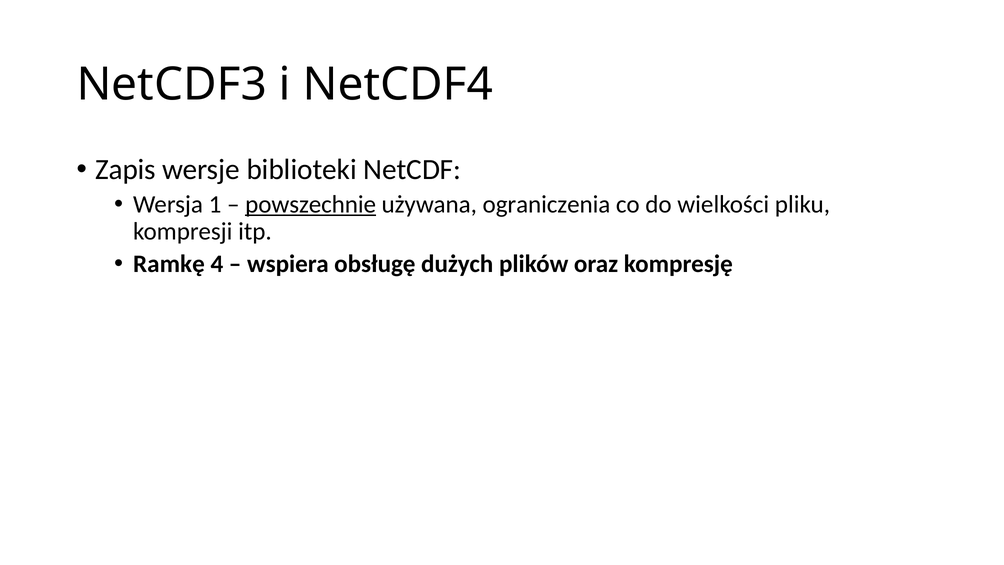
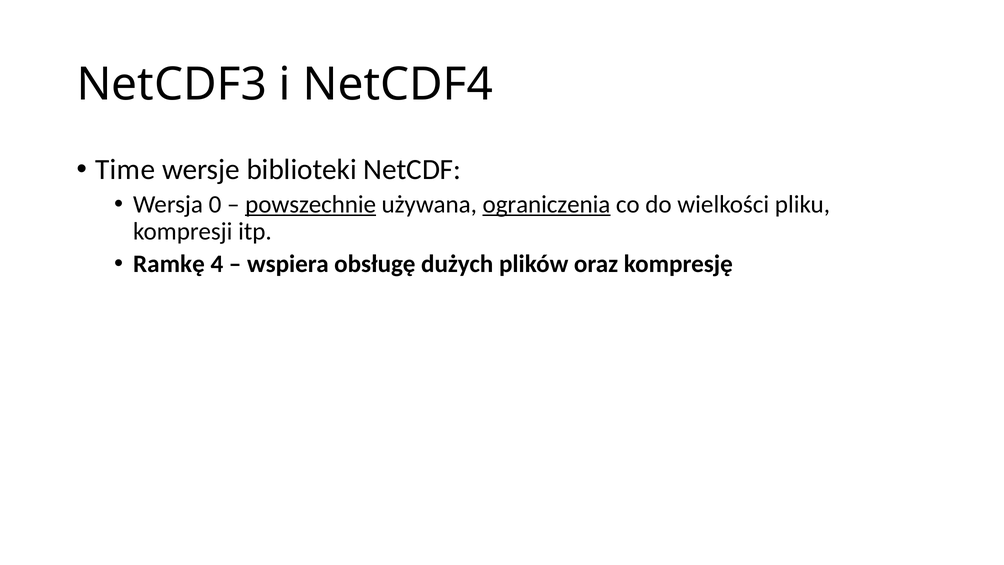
Zapis: Zapis -> Time (125, 170)
1: 1 -> 0 (215, 204)
ograniczenia underline: none -> present (546, 204)
